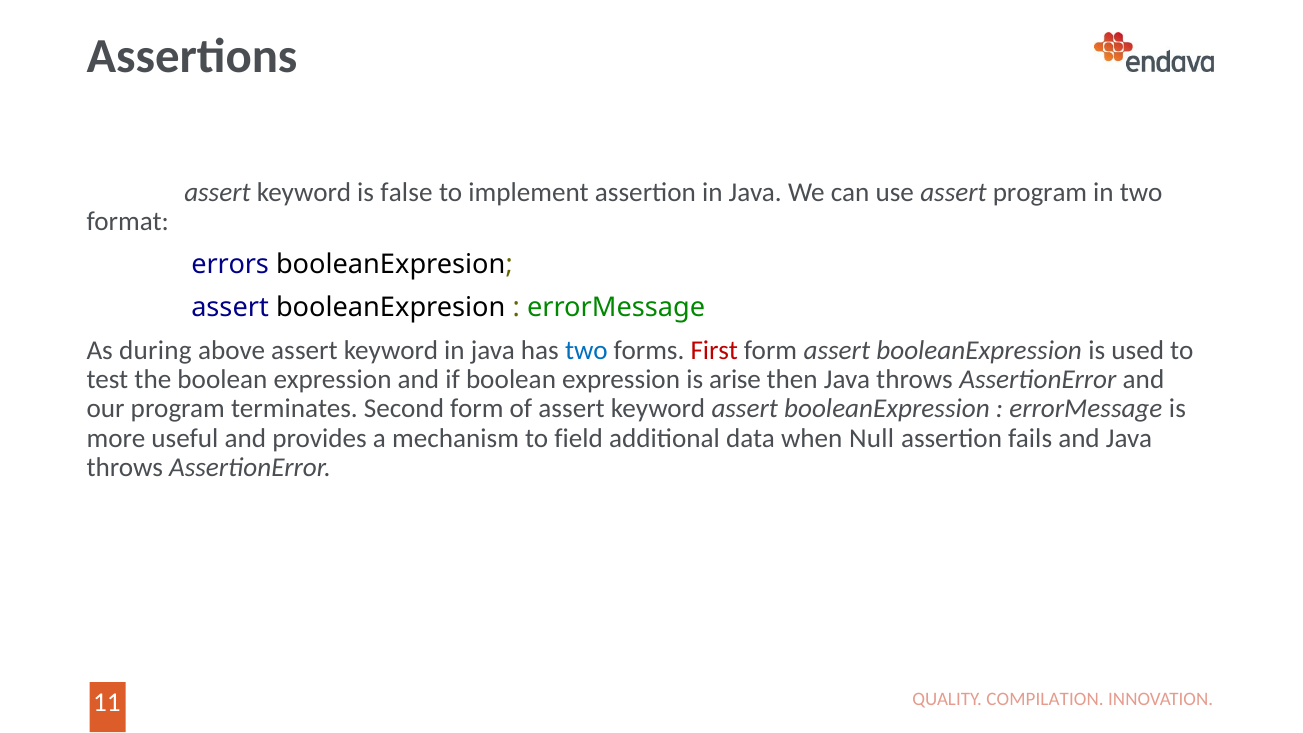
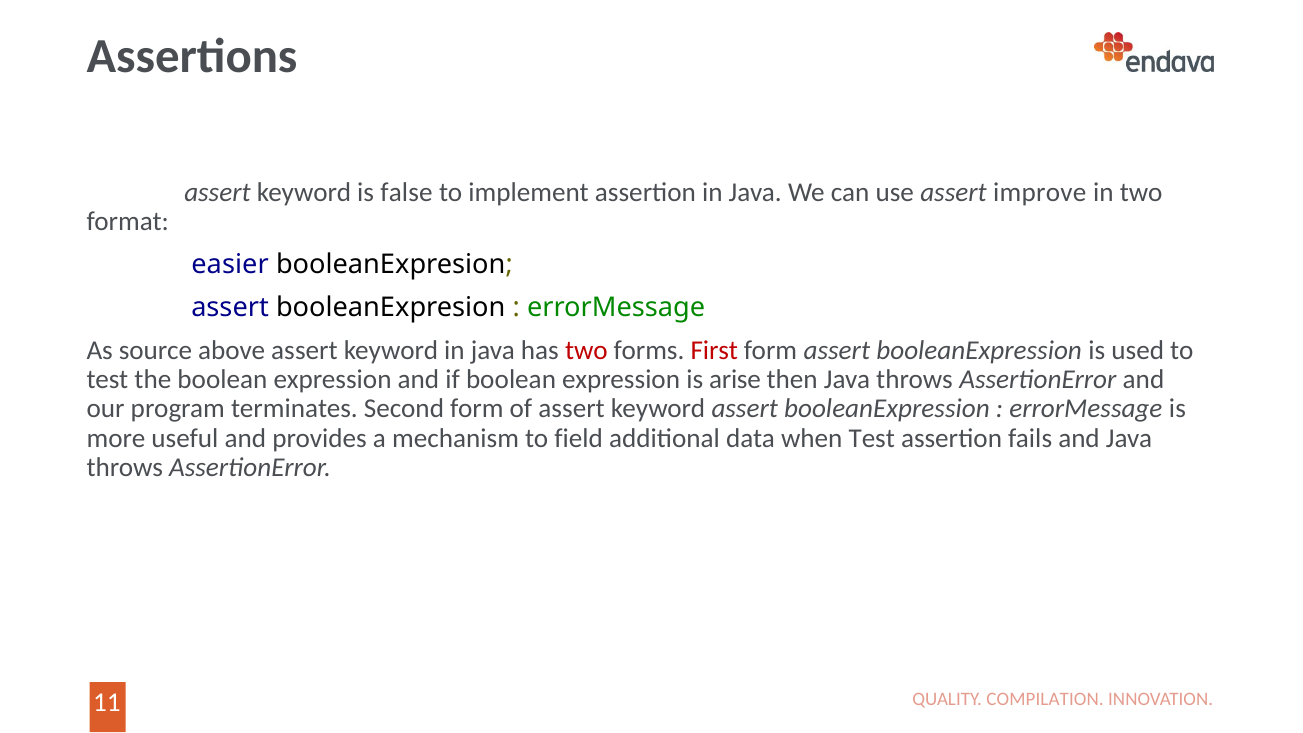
assert program: program -> improve (1040, 192)
errors: errors -> easier (230, 265)
during: during -> source (155, 350)
two colour: blue -> red (586, 350)
when Null: Null -> Test (872, 438)
